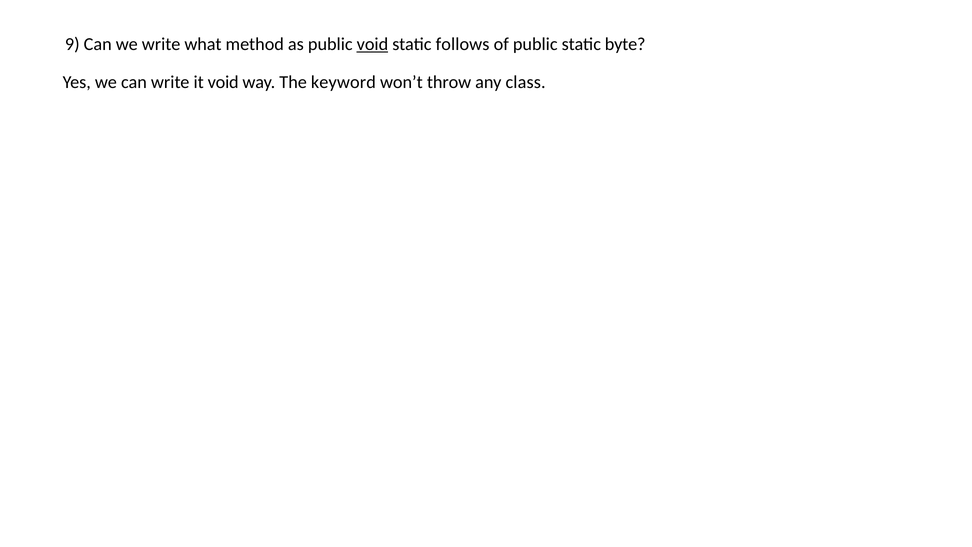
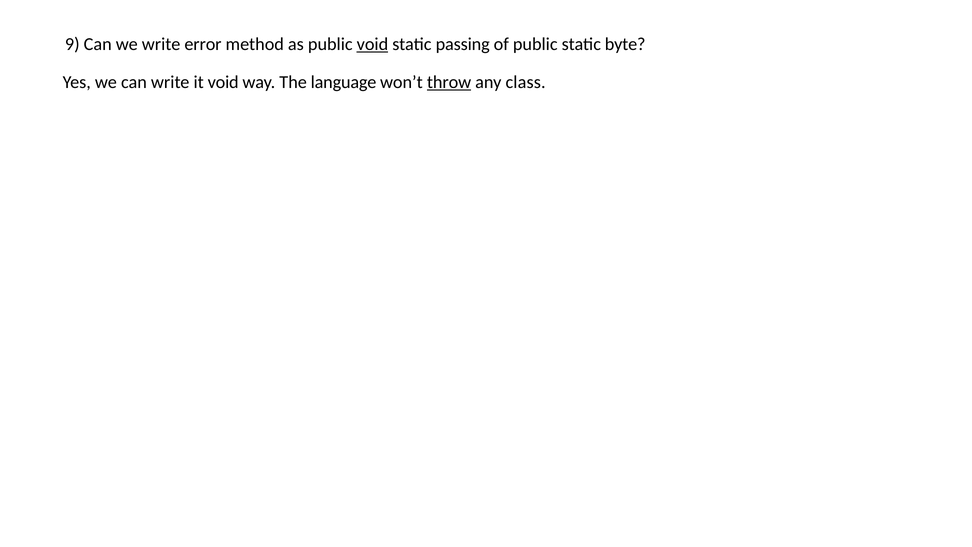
what: what -> error (203, 44)
follows: follows -> passing (463, 44)
keyword: keyword -> language (344, 82)
throw underline: none -> present (449, 82)
